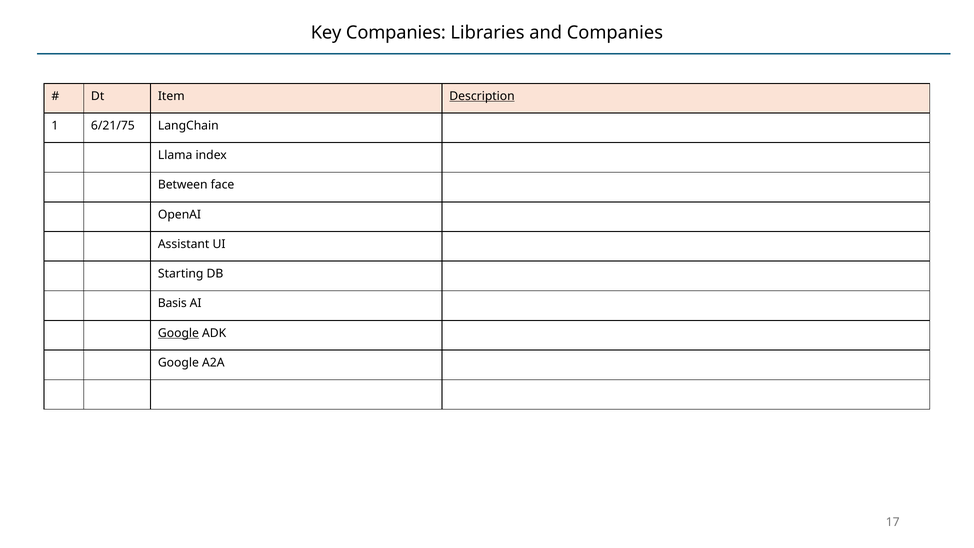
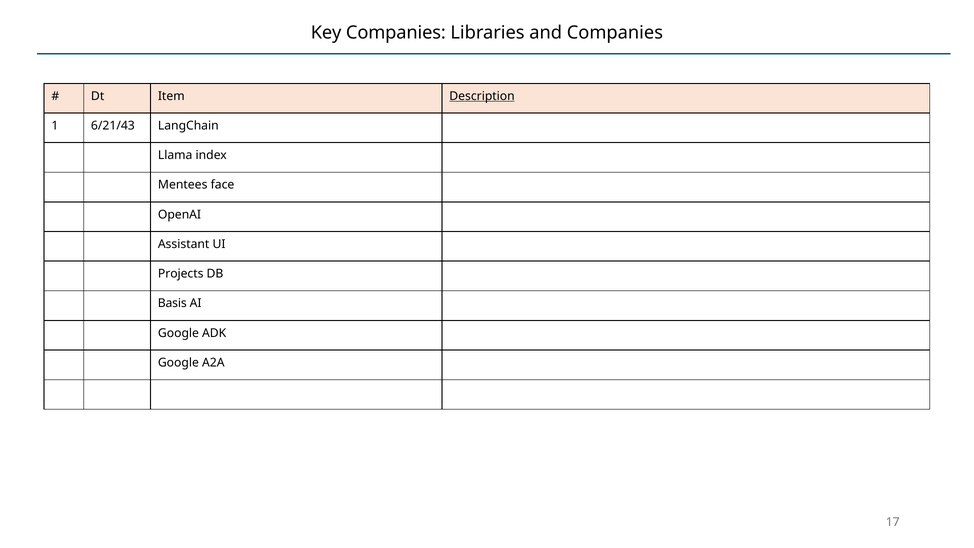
6/21/75: 6/21/75 -> 6/21/43 (113, 126)
Between: Between -> Mentees (183, 185)
Starting: Starting -> Projects (181, 274)
Google underline: present -> none (178, 333)
